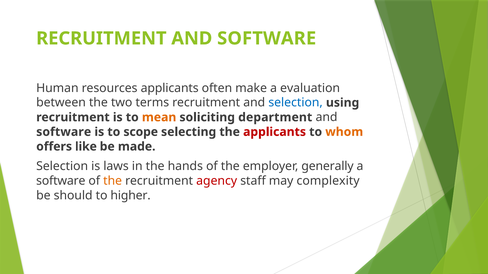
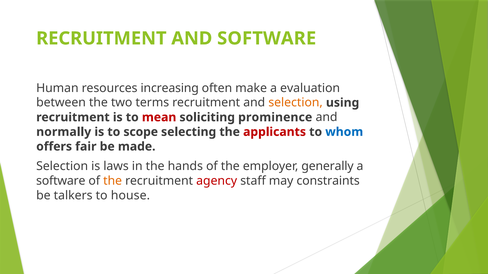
resources applicants: applicants -> increasing (170, 88)
selection colour: blue -> orange (296, 103)
mean colour: orange -> red (159, 117)
department: department -> prominence (275, 117)
software: software -> normally (64, 132)
whom colour: orange -> blue (344, 132)
like: like -> fair (86, 147)
complexity: complexity -> constraints (328, 181)
should: should -> talkers (73, 196)
higher: higher -> house (130, 196)
